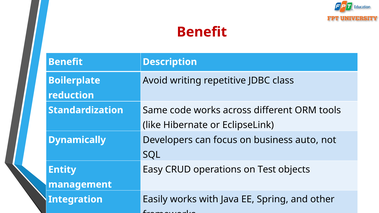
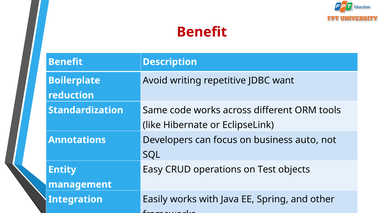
class: class -> want (283, 80)
Dynamically: Dynamically -> Annotations (77, 140)
